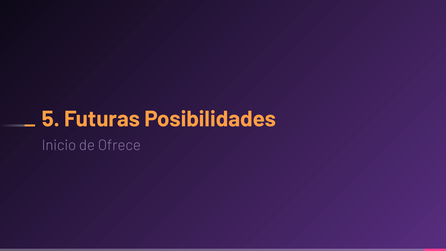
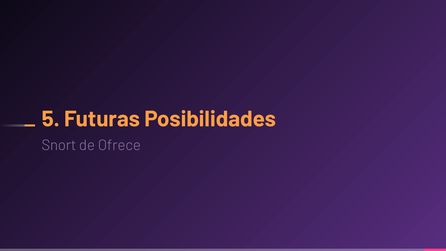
Inicio: Inicio -> Snort (59, 145)
